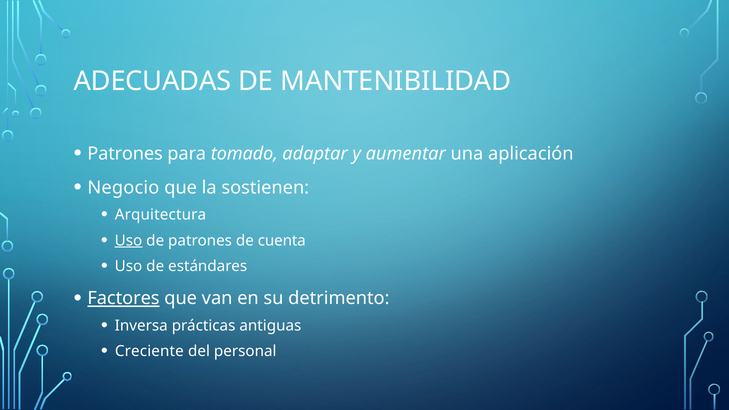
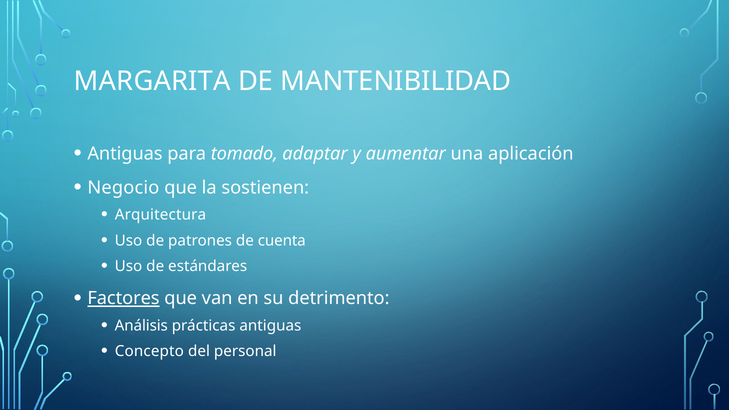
ADECUADAS: ADECUADAS -> MARGARITA (152, 81)
Patrones: Patrones -> Antiguas (125, 154)
Uso underline: present -> none (129, 241)
Inversa: Inversa -> Análisis (141, 326)
Creciente: Creciente -> Concepto (149, 351)
